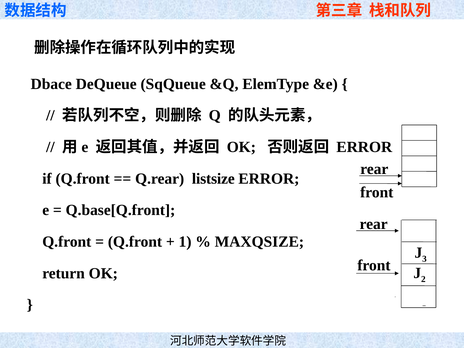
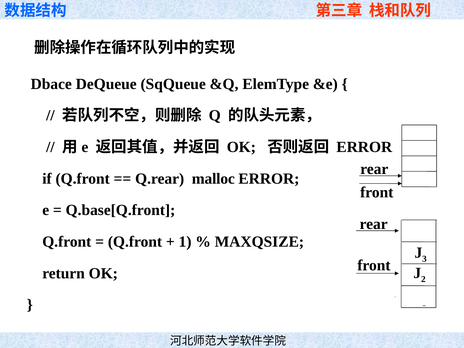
listsize: listsize -> malloc (213, 179)
